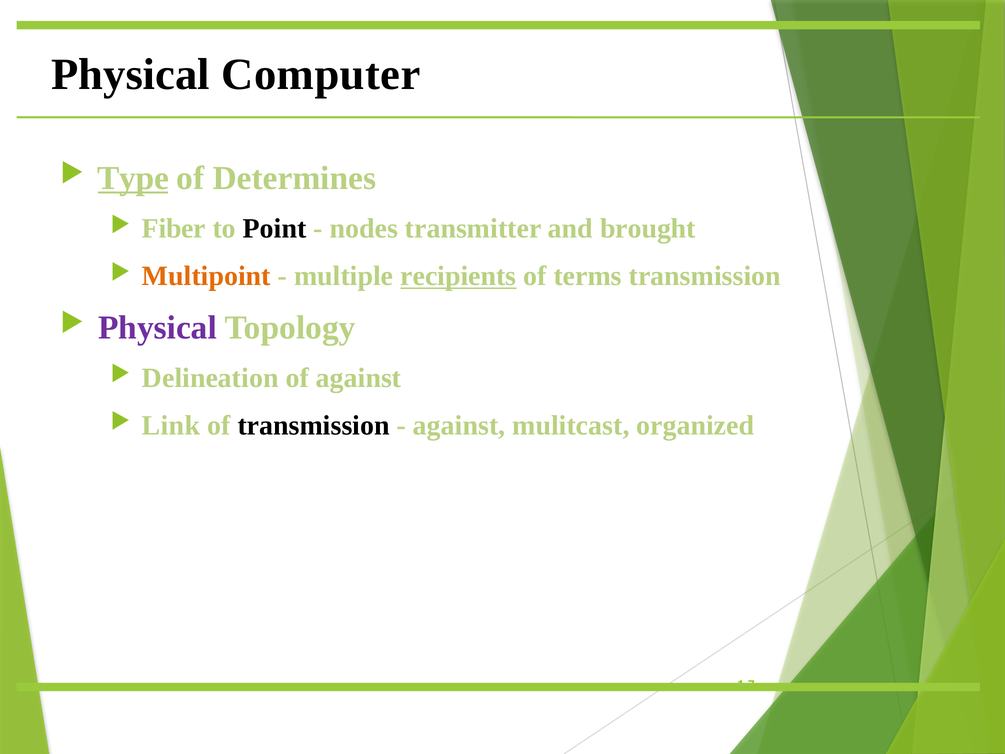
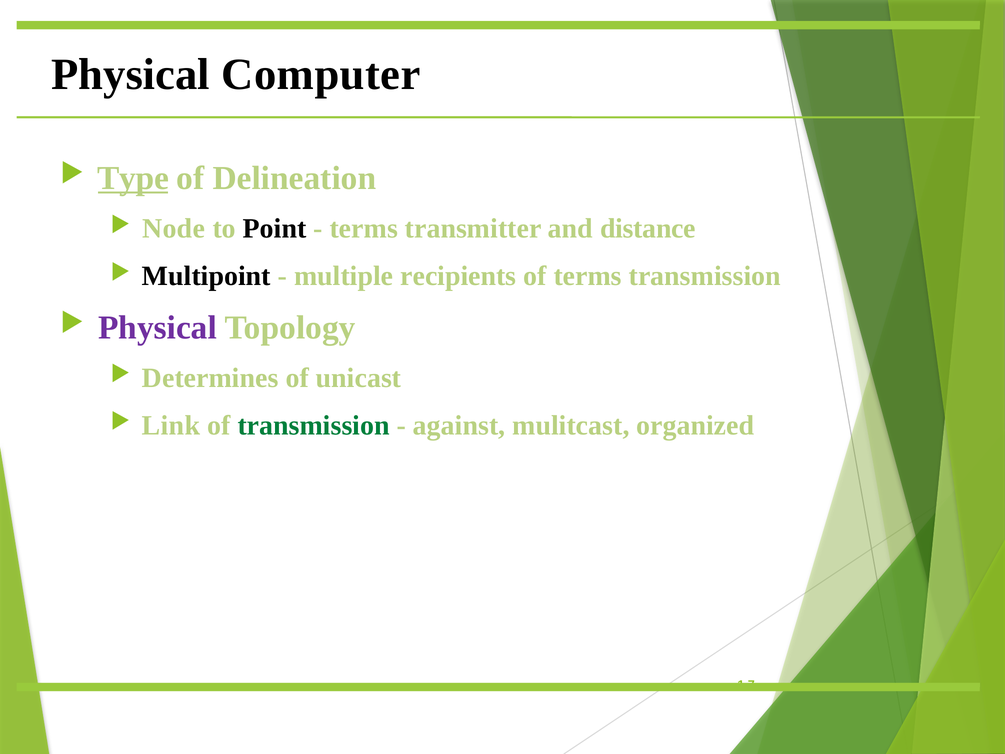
Determines: Determines -> Delineation (294, 178)
Fiber: Fiber -> Node (174, 229)
nodes: nodes -> terms (364, 229)
brought: brought -> distance (648, 229)
Multipoint colour: orange -> black (206, 276)
recipients underline: present -> none (458, 276)
Delineation: Delineation -> Determines (210, 378)
of against: against -> unicast (359, 378)
transmission colour: black -> green (314, 425)
